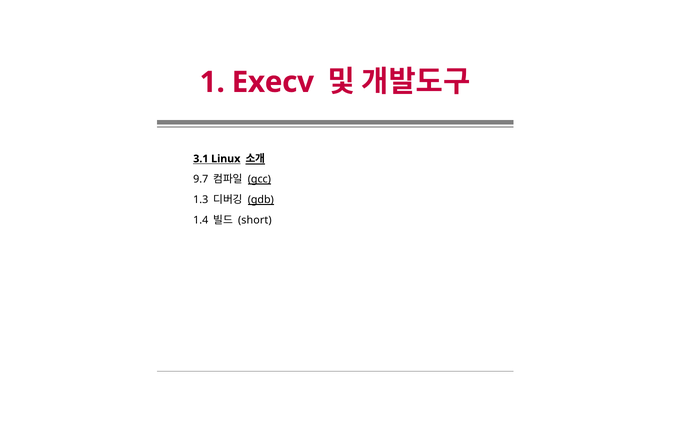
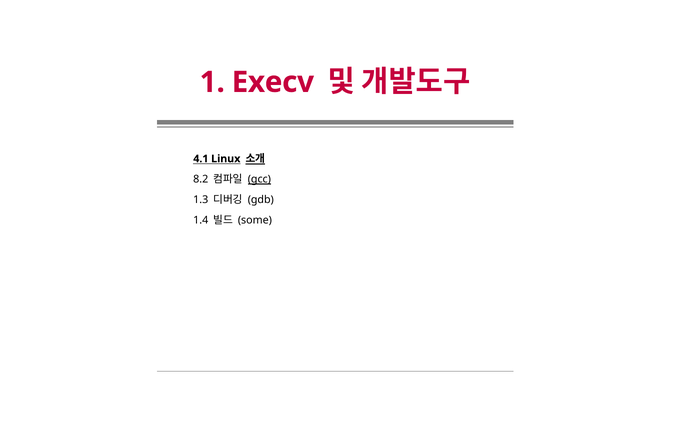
3.1: 3.1 -> 4.1 (201, 159)
9.7: 9.7 -> 8.2 (201, 179)
gdb underline: present -> none (261, 200)
short: short -> some (255, 220)
